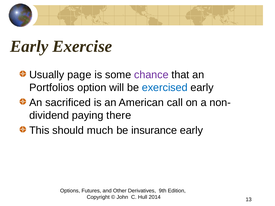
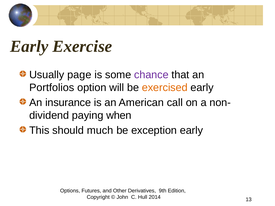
exercised colour: blue -> orange (165, 88)
sacrificed: sacrificed -> insurance (68, 103)
there: there -> when (119, 115)
insurance: insurance -> exception (154, 130)
